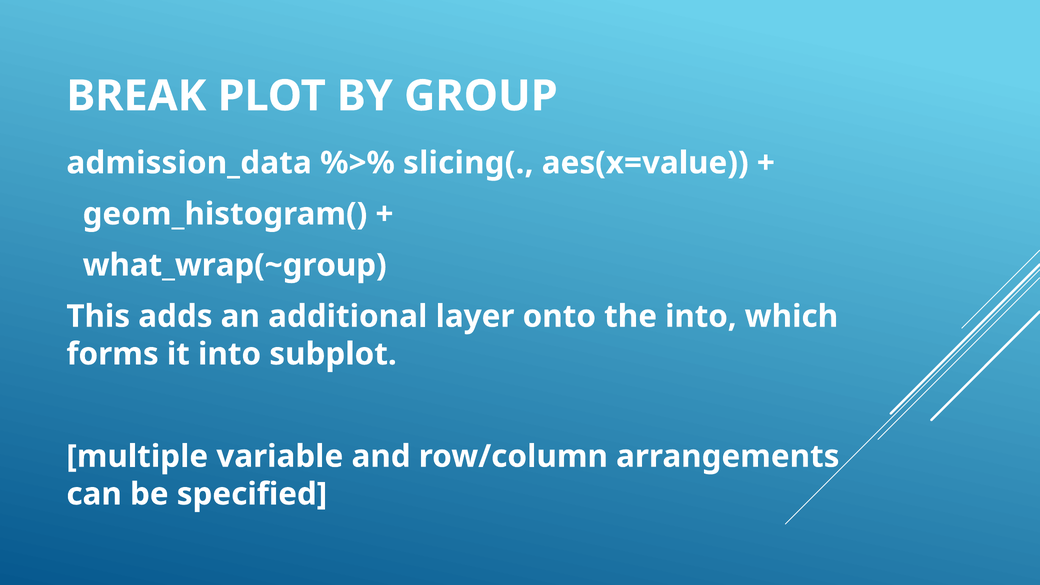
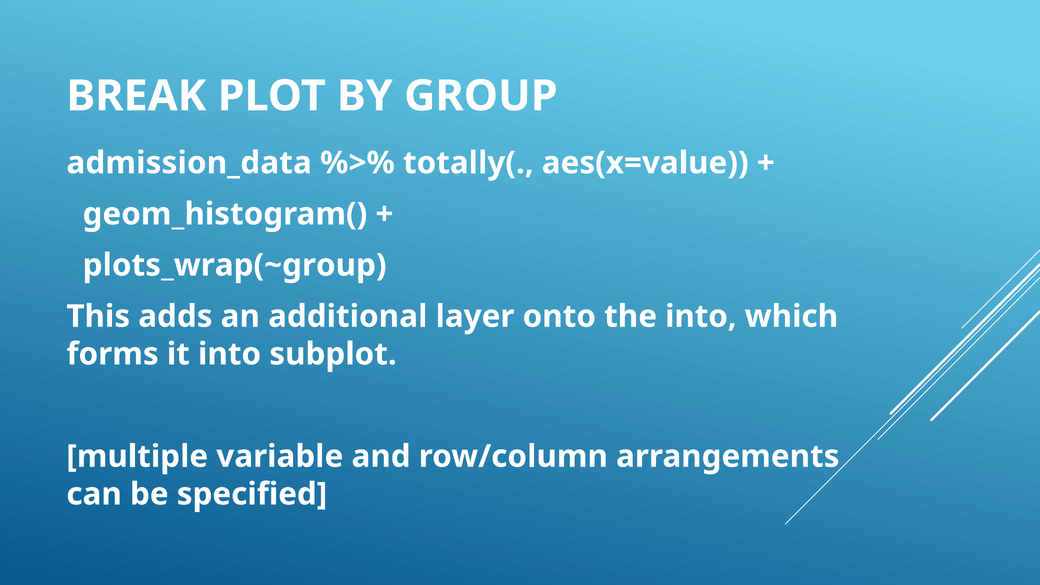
slicing(: slicing( -> totally( (468, 163)
what_wrap(~group: what_wrap(~group -> plots_wrap(~group (235, 265)
